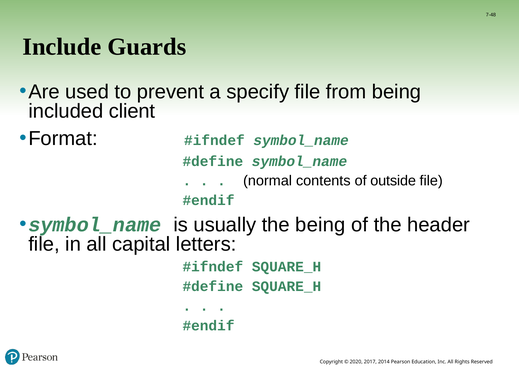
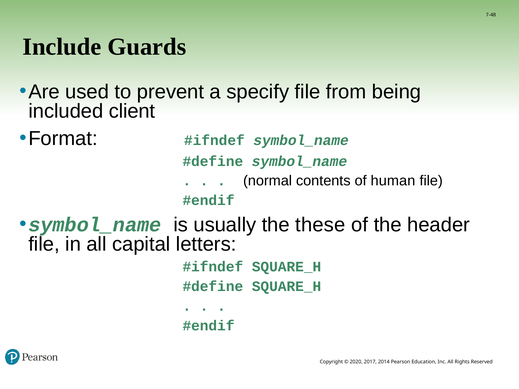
outside: outside -> human (393, 181)
the being: being -> these (320, 225)
